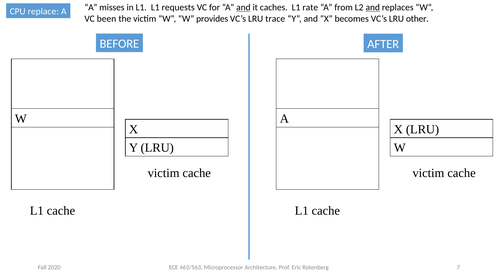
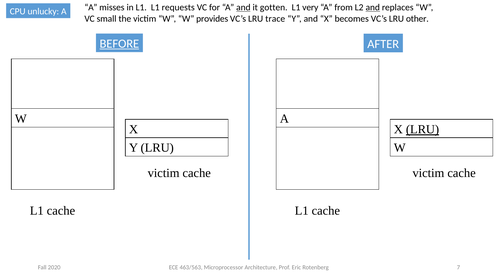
replace: replace -> unlucky (43, 11)
caches: caches -> gotten (274, 7)
rate: rate -> very (310, 7)
been: been -> small (107, 19)
BEFORE underline: none -> present (119, 44)
LRU underline: none -> present (423, 130)
